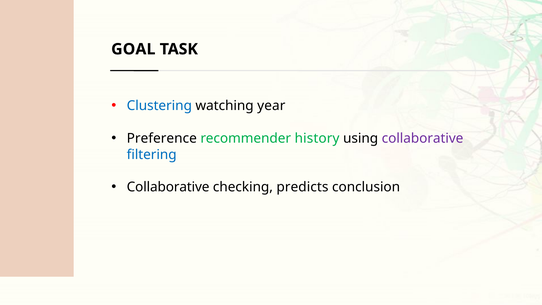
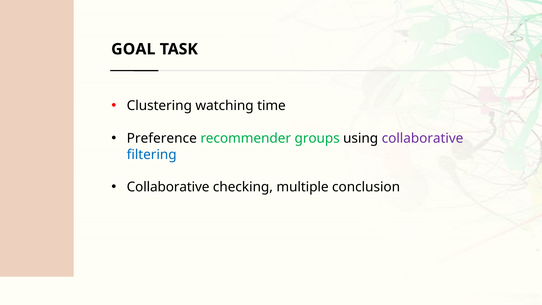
Clustering colour: blue -> black (159, 106)
year: year -> time (271, 106)
history: history -> groups (317, 138)
predicts: predicts -> multiple (303, 187)
